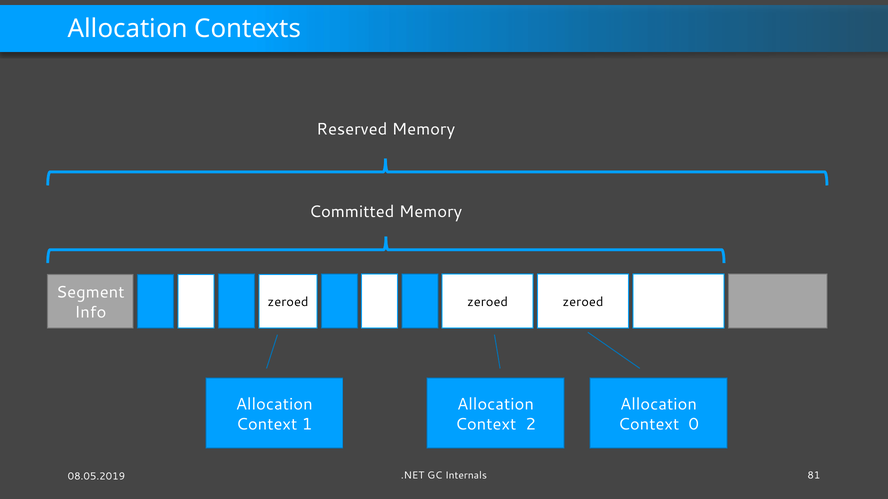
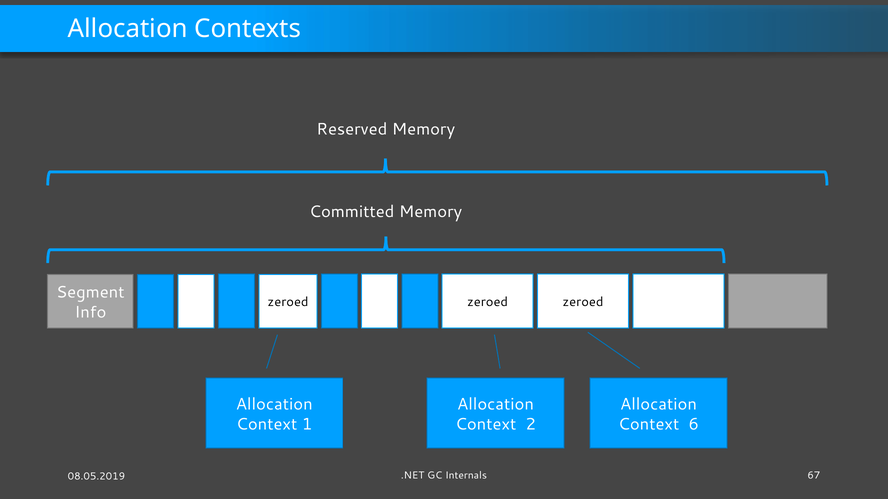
0: 0 -> 6 (694, 424)
81: 81 -> 67 (814, 476)
